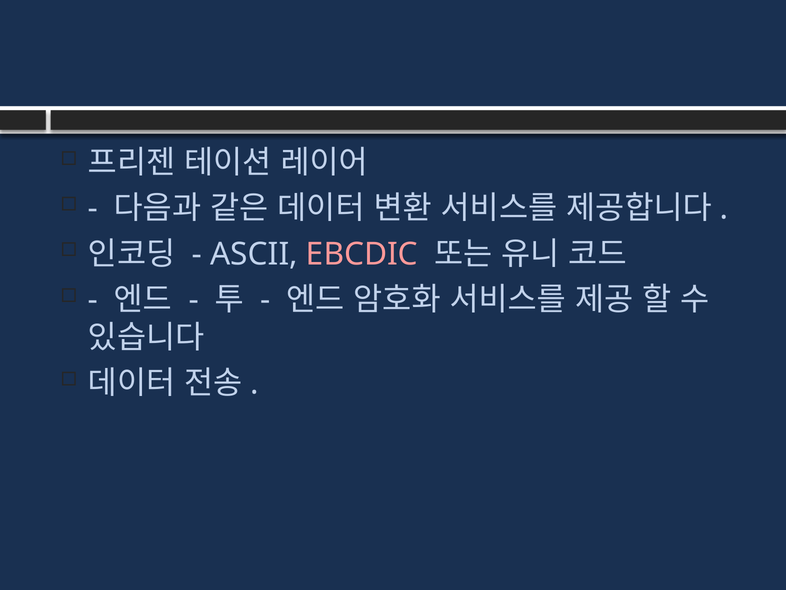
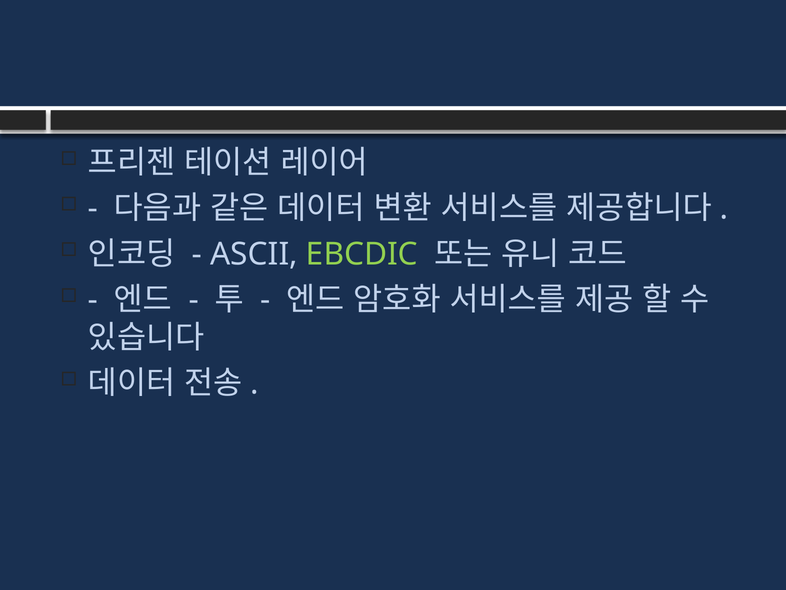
EBCDIC colour: pink -> light green (362, 254)
